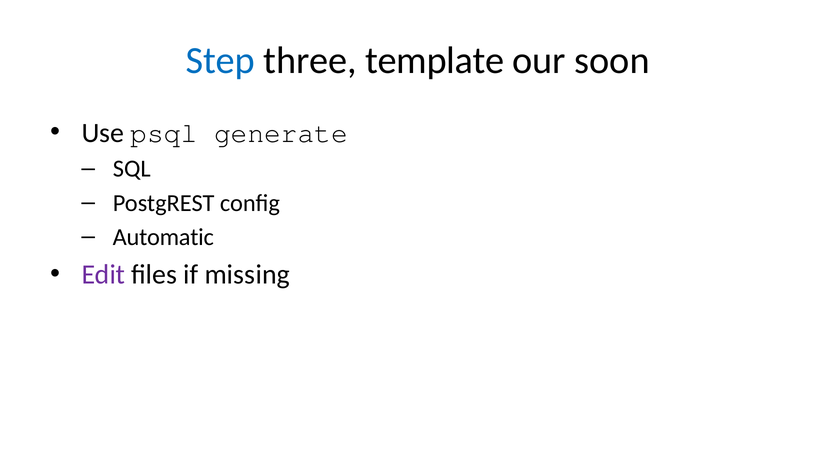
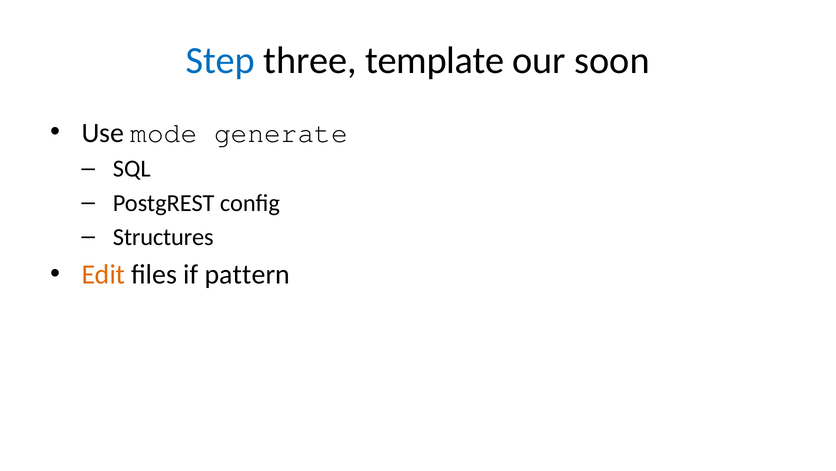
psql: psql -> mode (164, 133)
Automatic: Automatic -> Structures (163, 237)
Edit colour: purple -> orange (103, 274)
missing: missing -> pattern (247, 274)
